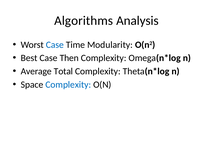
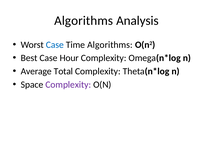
Time Modularity: Modularity -> Algorithms (110, 45)
Then: Then -> Hour (69, 58)
Complexity colour: blue -> purple (68, 84)
